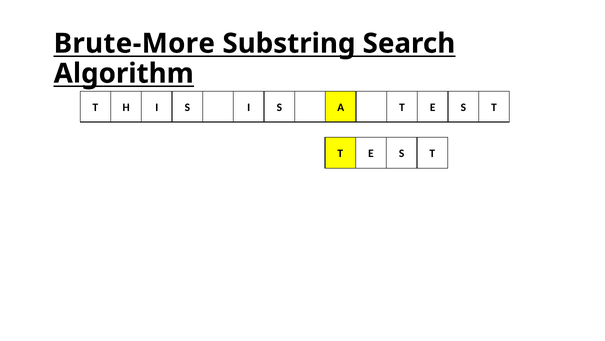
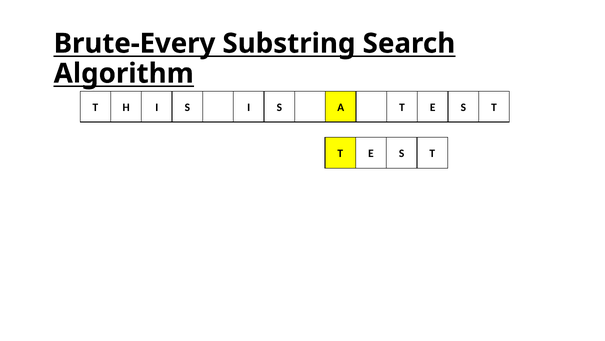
Brute-More: Brute-More -> Brute-Every (134, 43)
